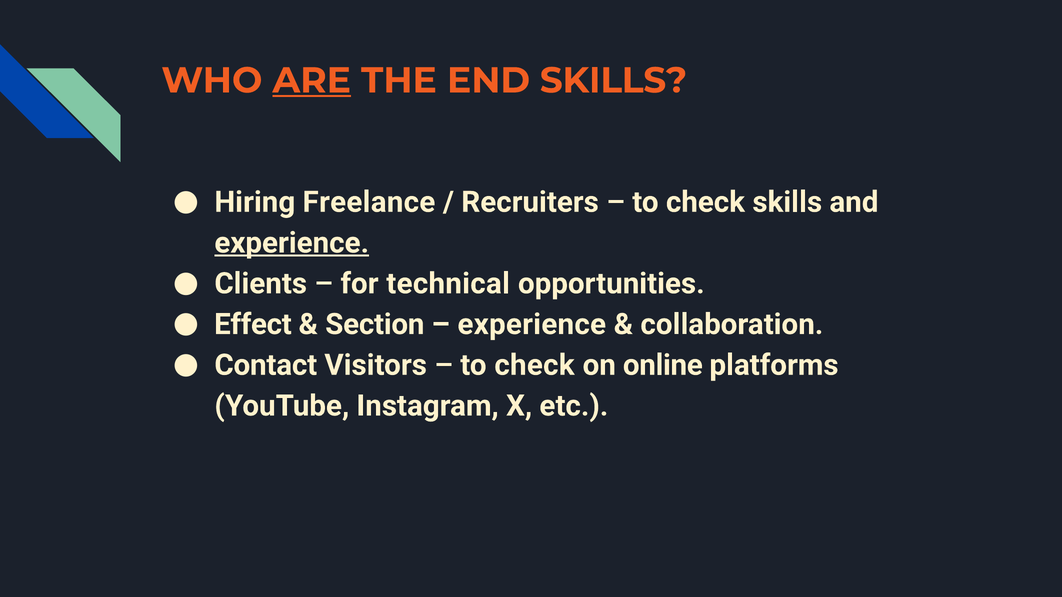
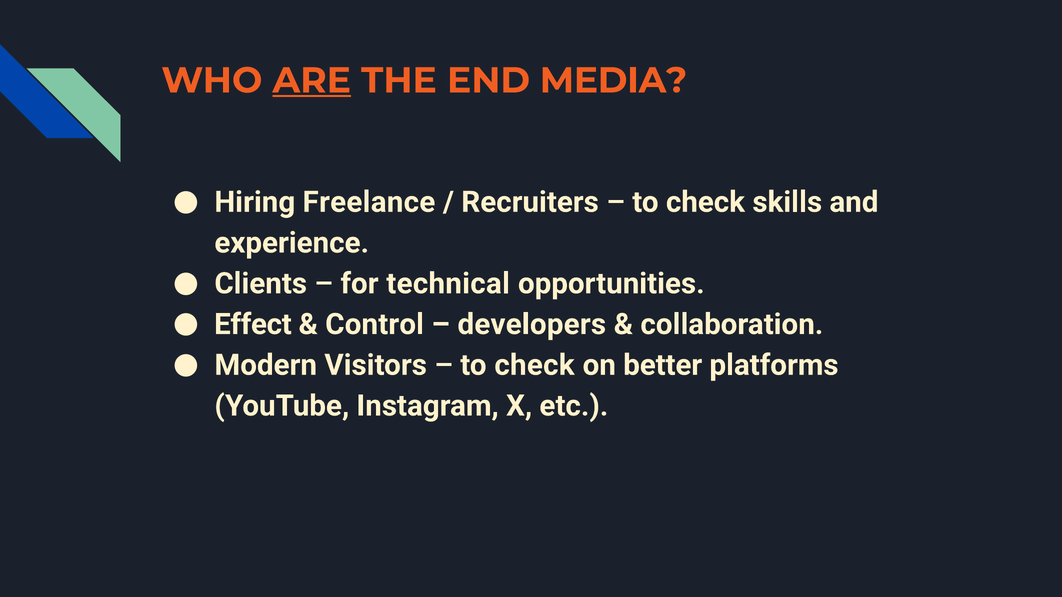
END SKILLS: SKILLS -> MEDIA (613, 81)
experience underline: present -> none (292, 243)
Section: Section -> Control (375, 325)
experience: experience -> developers (532, 325)
Contact: Contact -> Modern (266, 365)
online: online -> better (663, 365)
